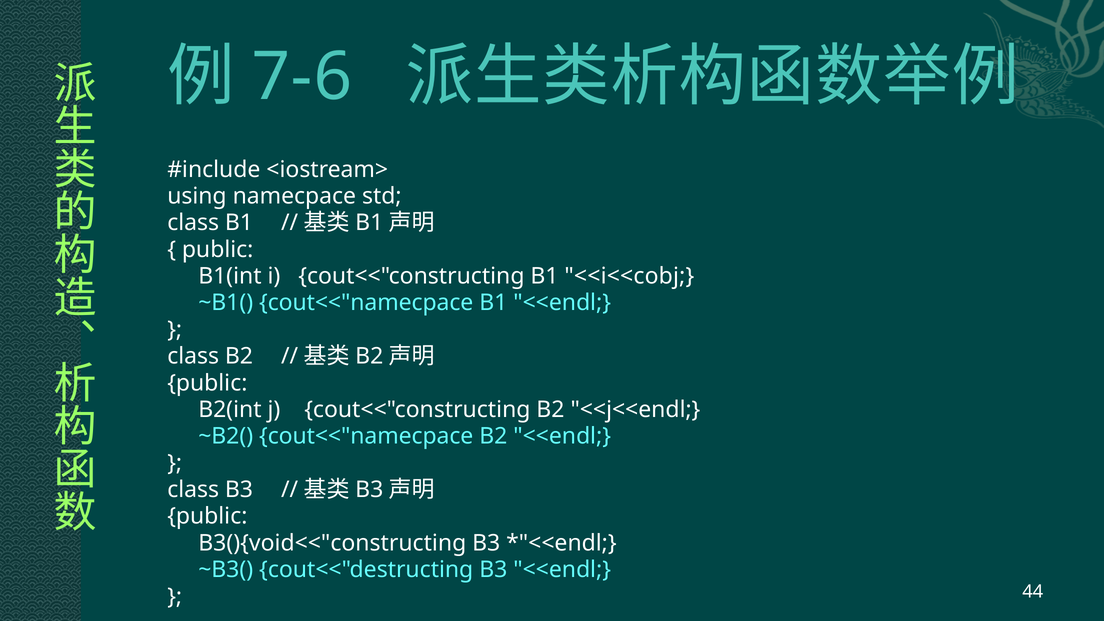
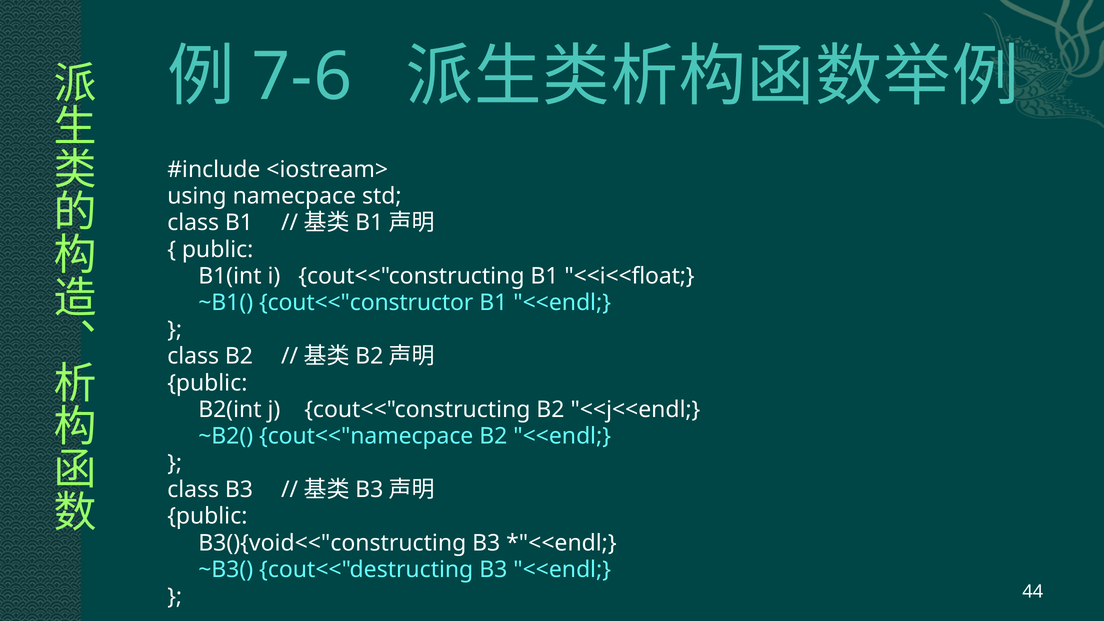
<<i<<cobj: <<i<<cobj -> <<i<<float (630, 276)
~B1( cout<<"namecpace: cout<<"namecpace -> cout<<"constructor (366, 303)
